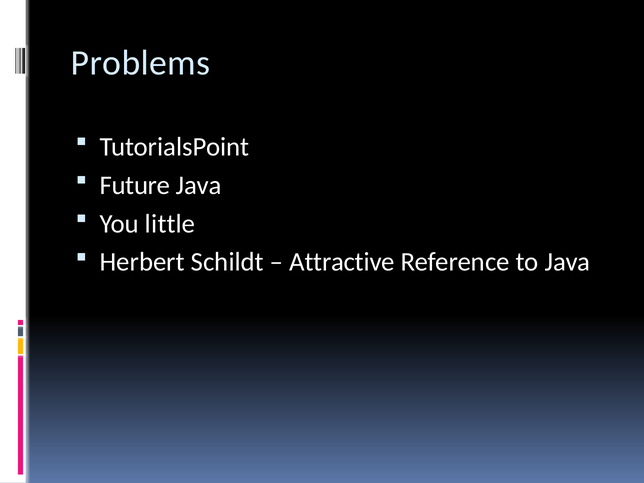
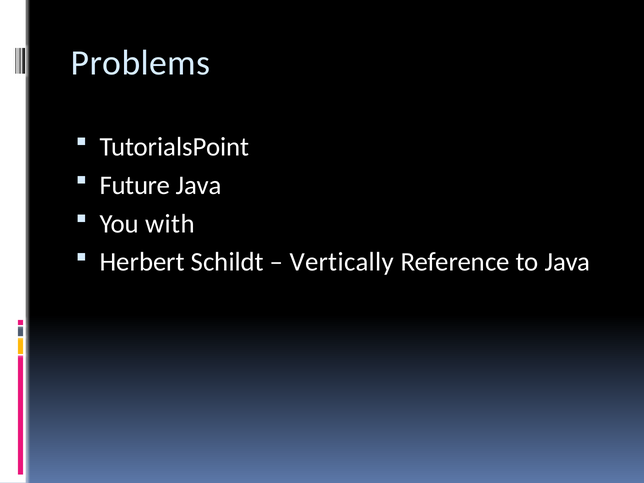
little: little -> with (170, 224)
Attractive: Attractive -> Vertically (342, 262)
